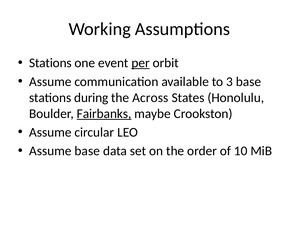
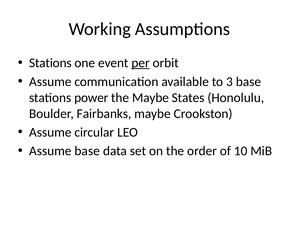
during: during -> power (91, 97)
the Across: Across -> Maybe (150, 97)
Fairbanks underline: present -> none (104, 113)
